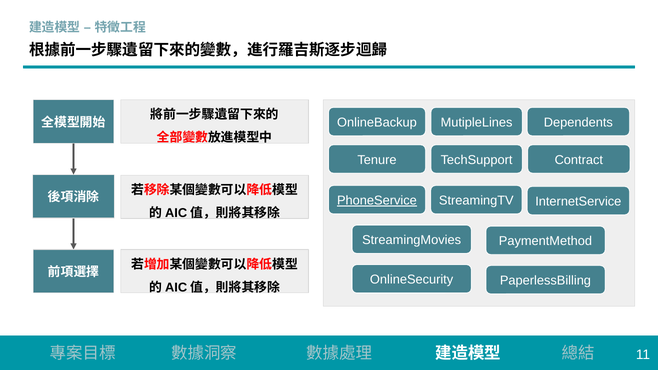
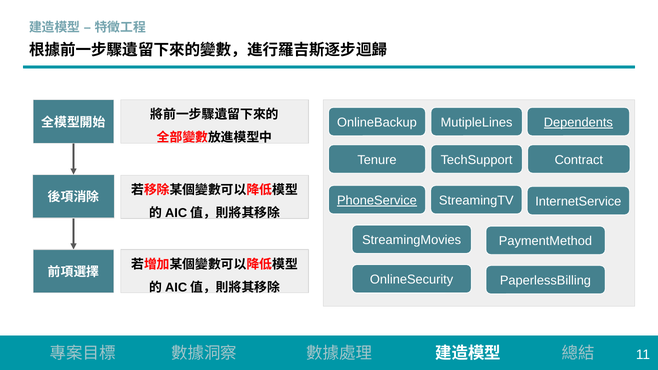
Dependents underline: none -> present (578, 122)
